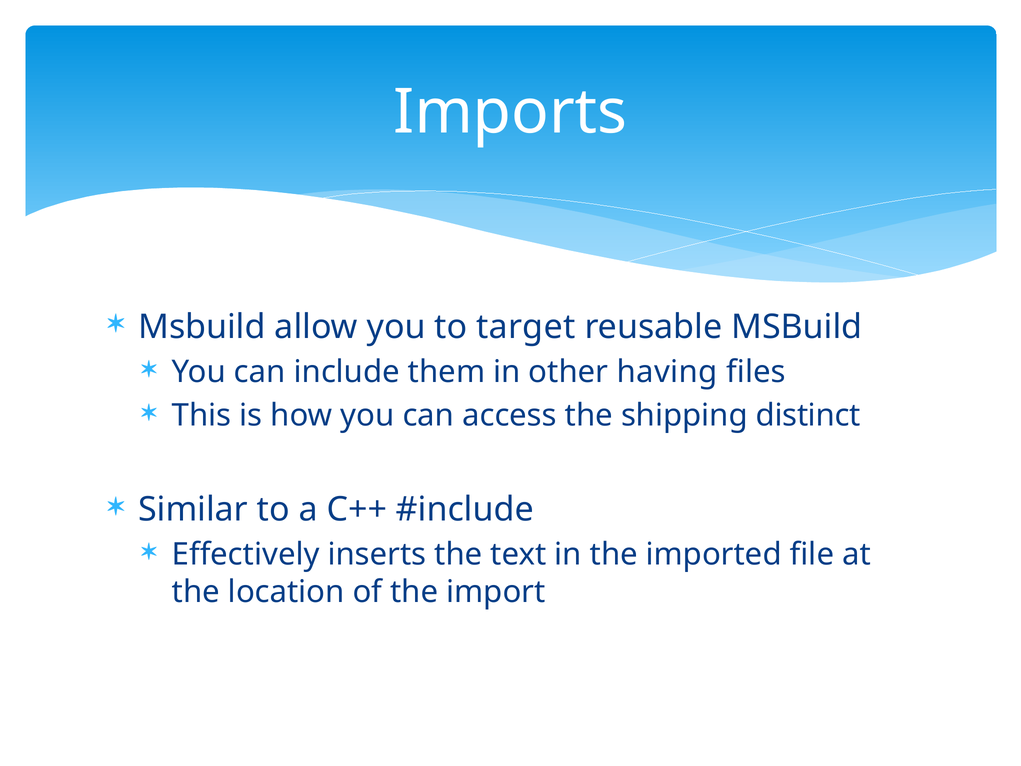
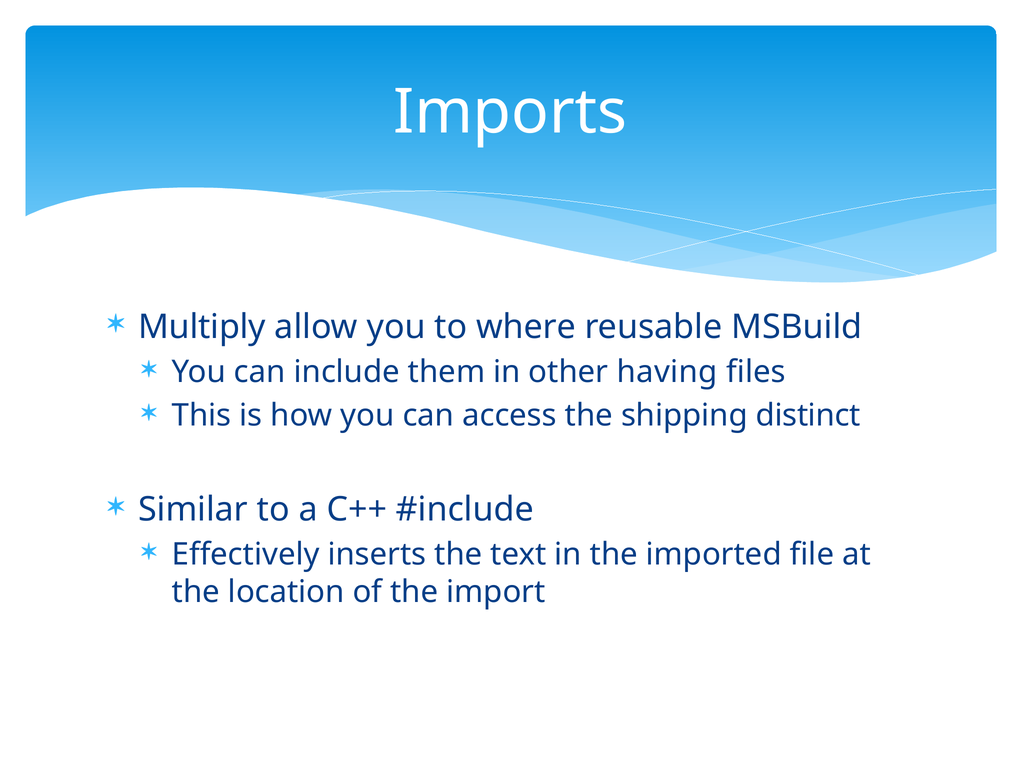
Msbuild: Msbuild -> Multiply (202, 327)
target: target -> where (526, 327)
